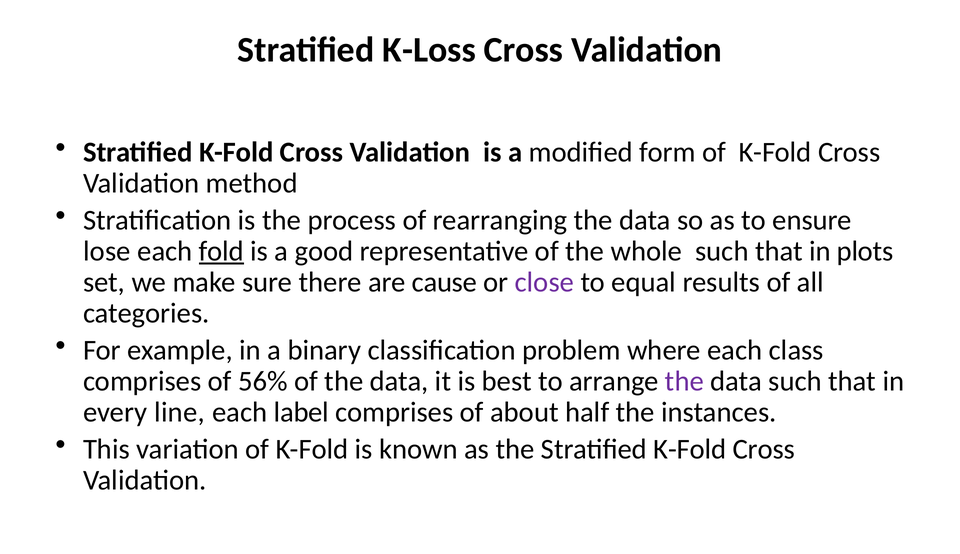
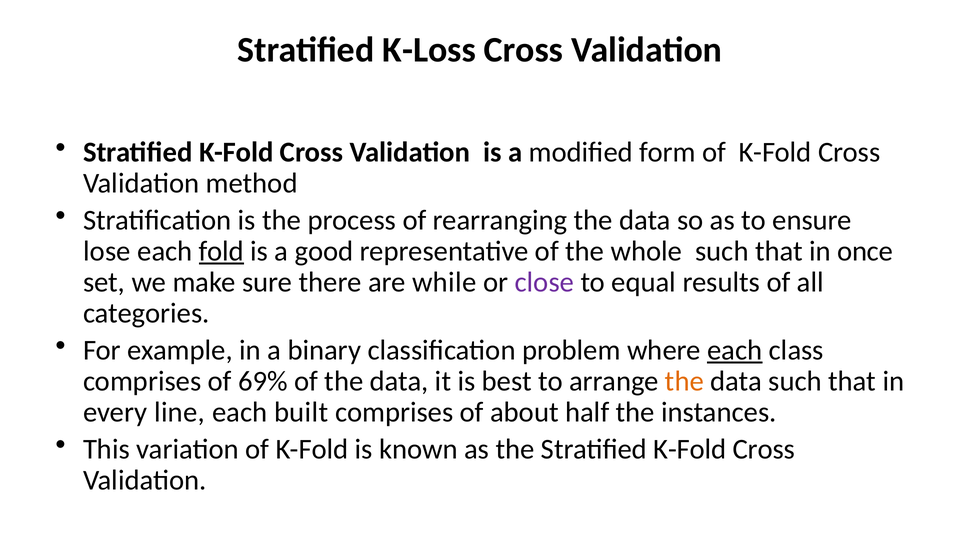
plots: plots -> once (865, 251)
cause: cause -> while (444, 282)
each underline: none -> present (735, 350)
56%: 56% -> 69% (263, 381)
the colour: purple -> orange (684, 381)
label: label -> built (301, 412)
